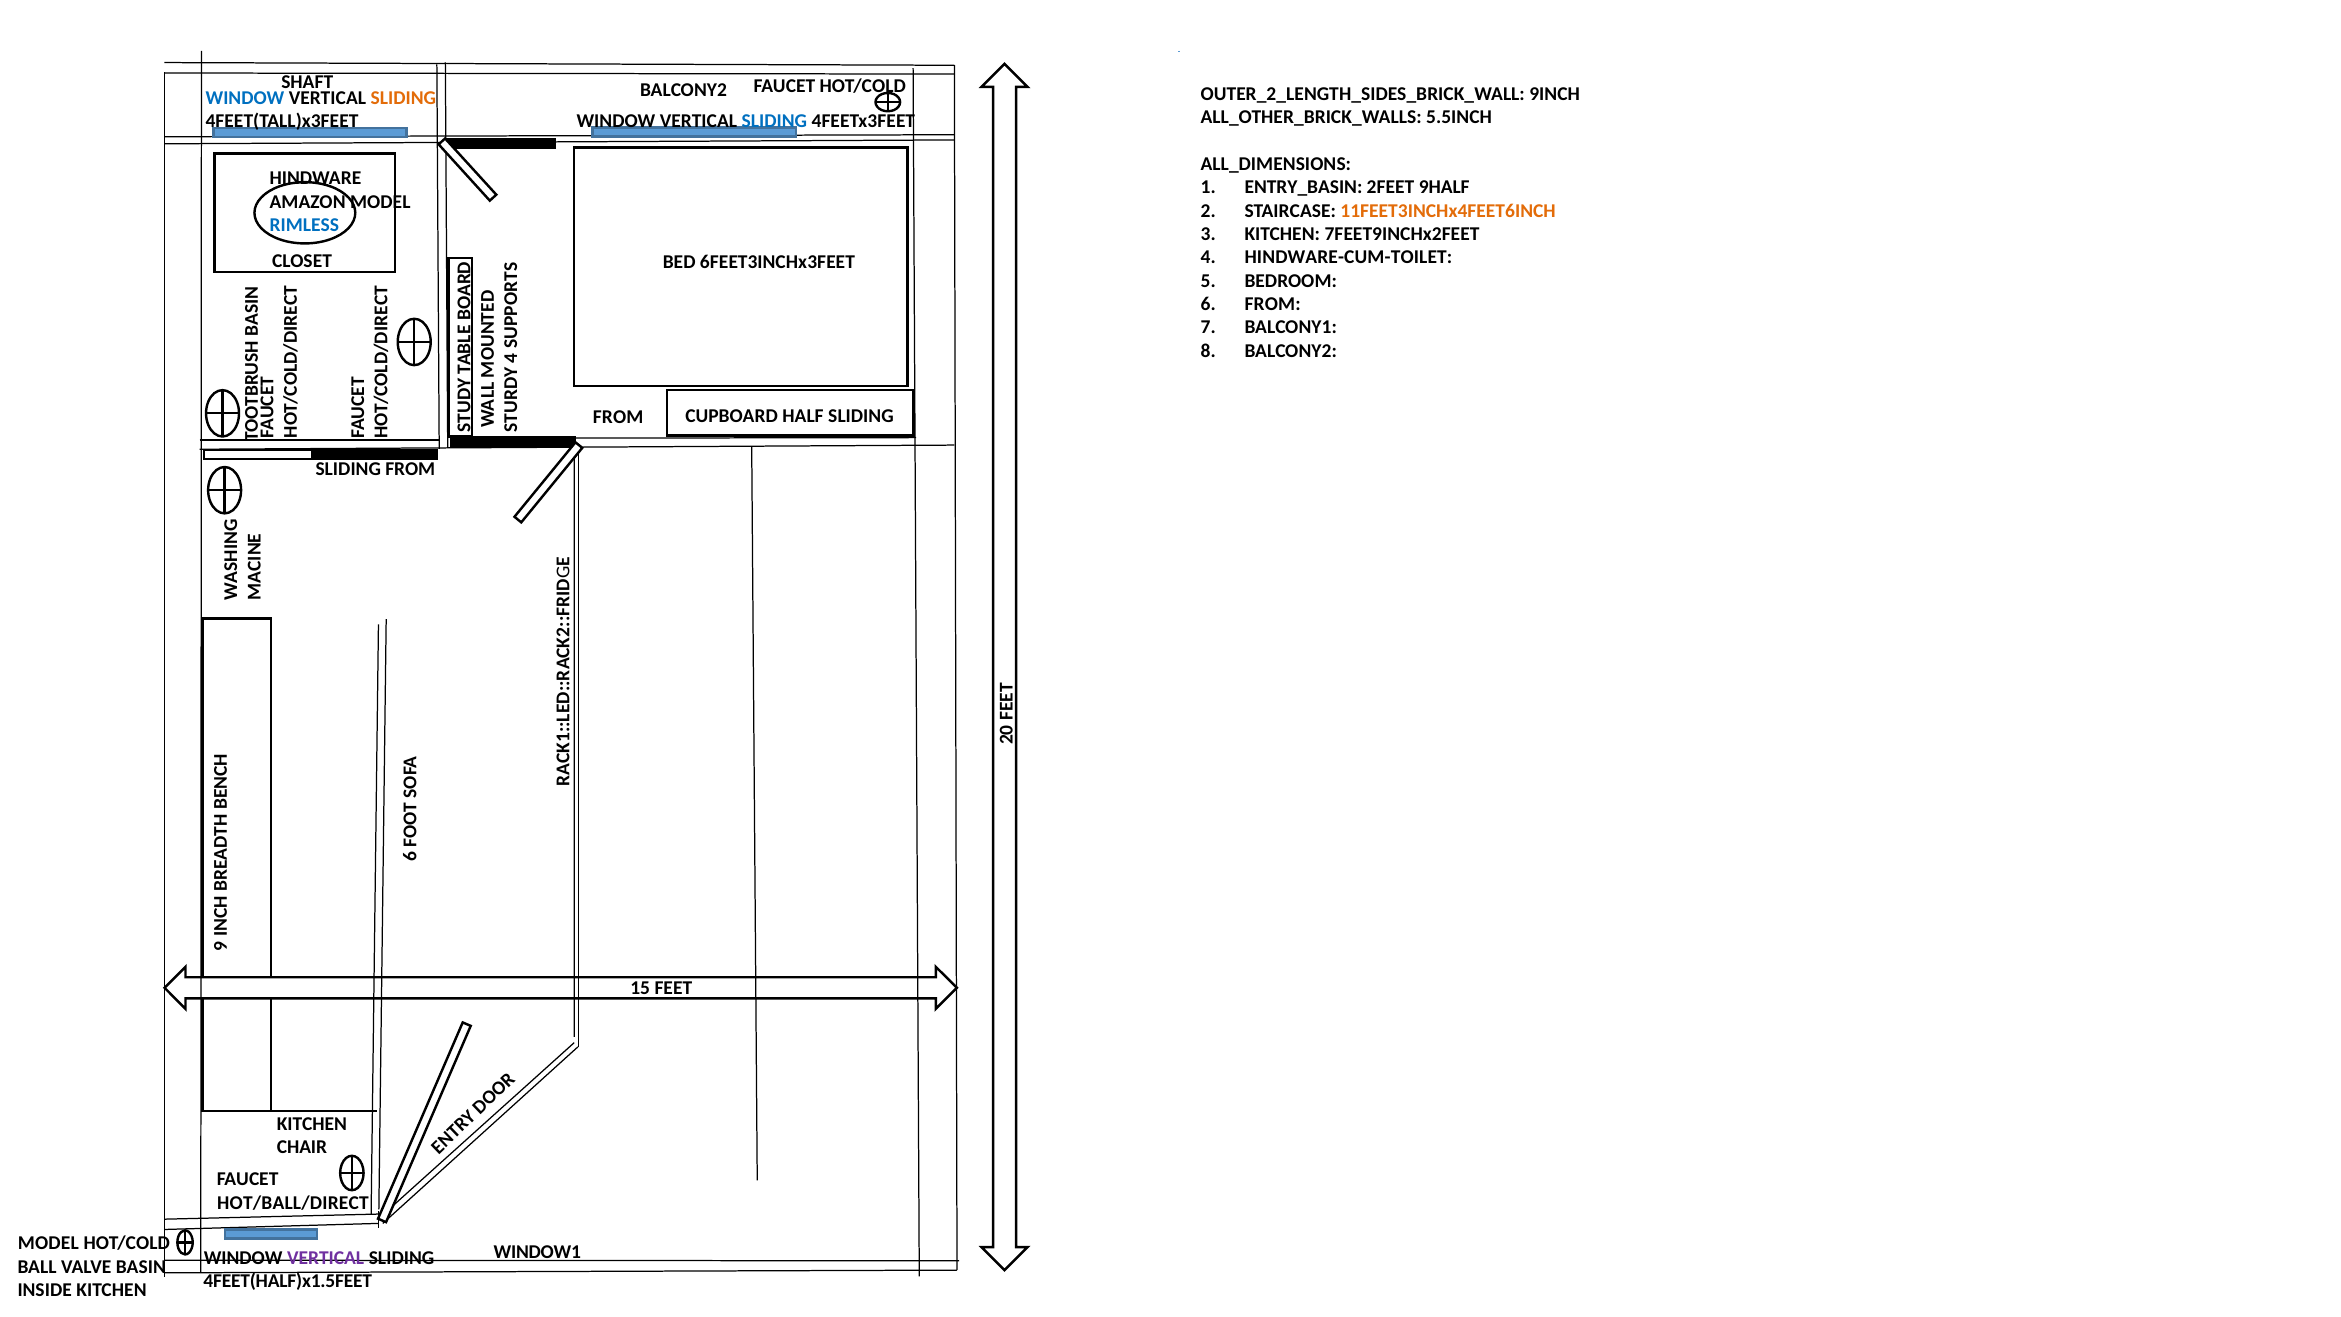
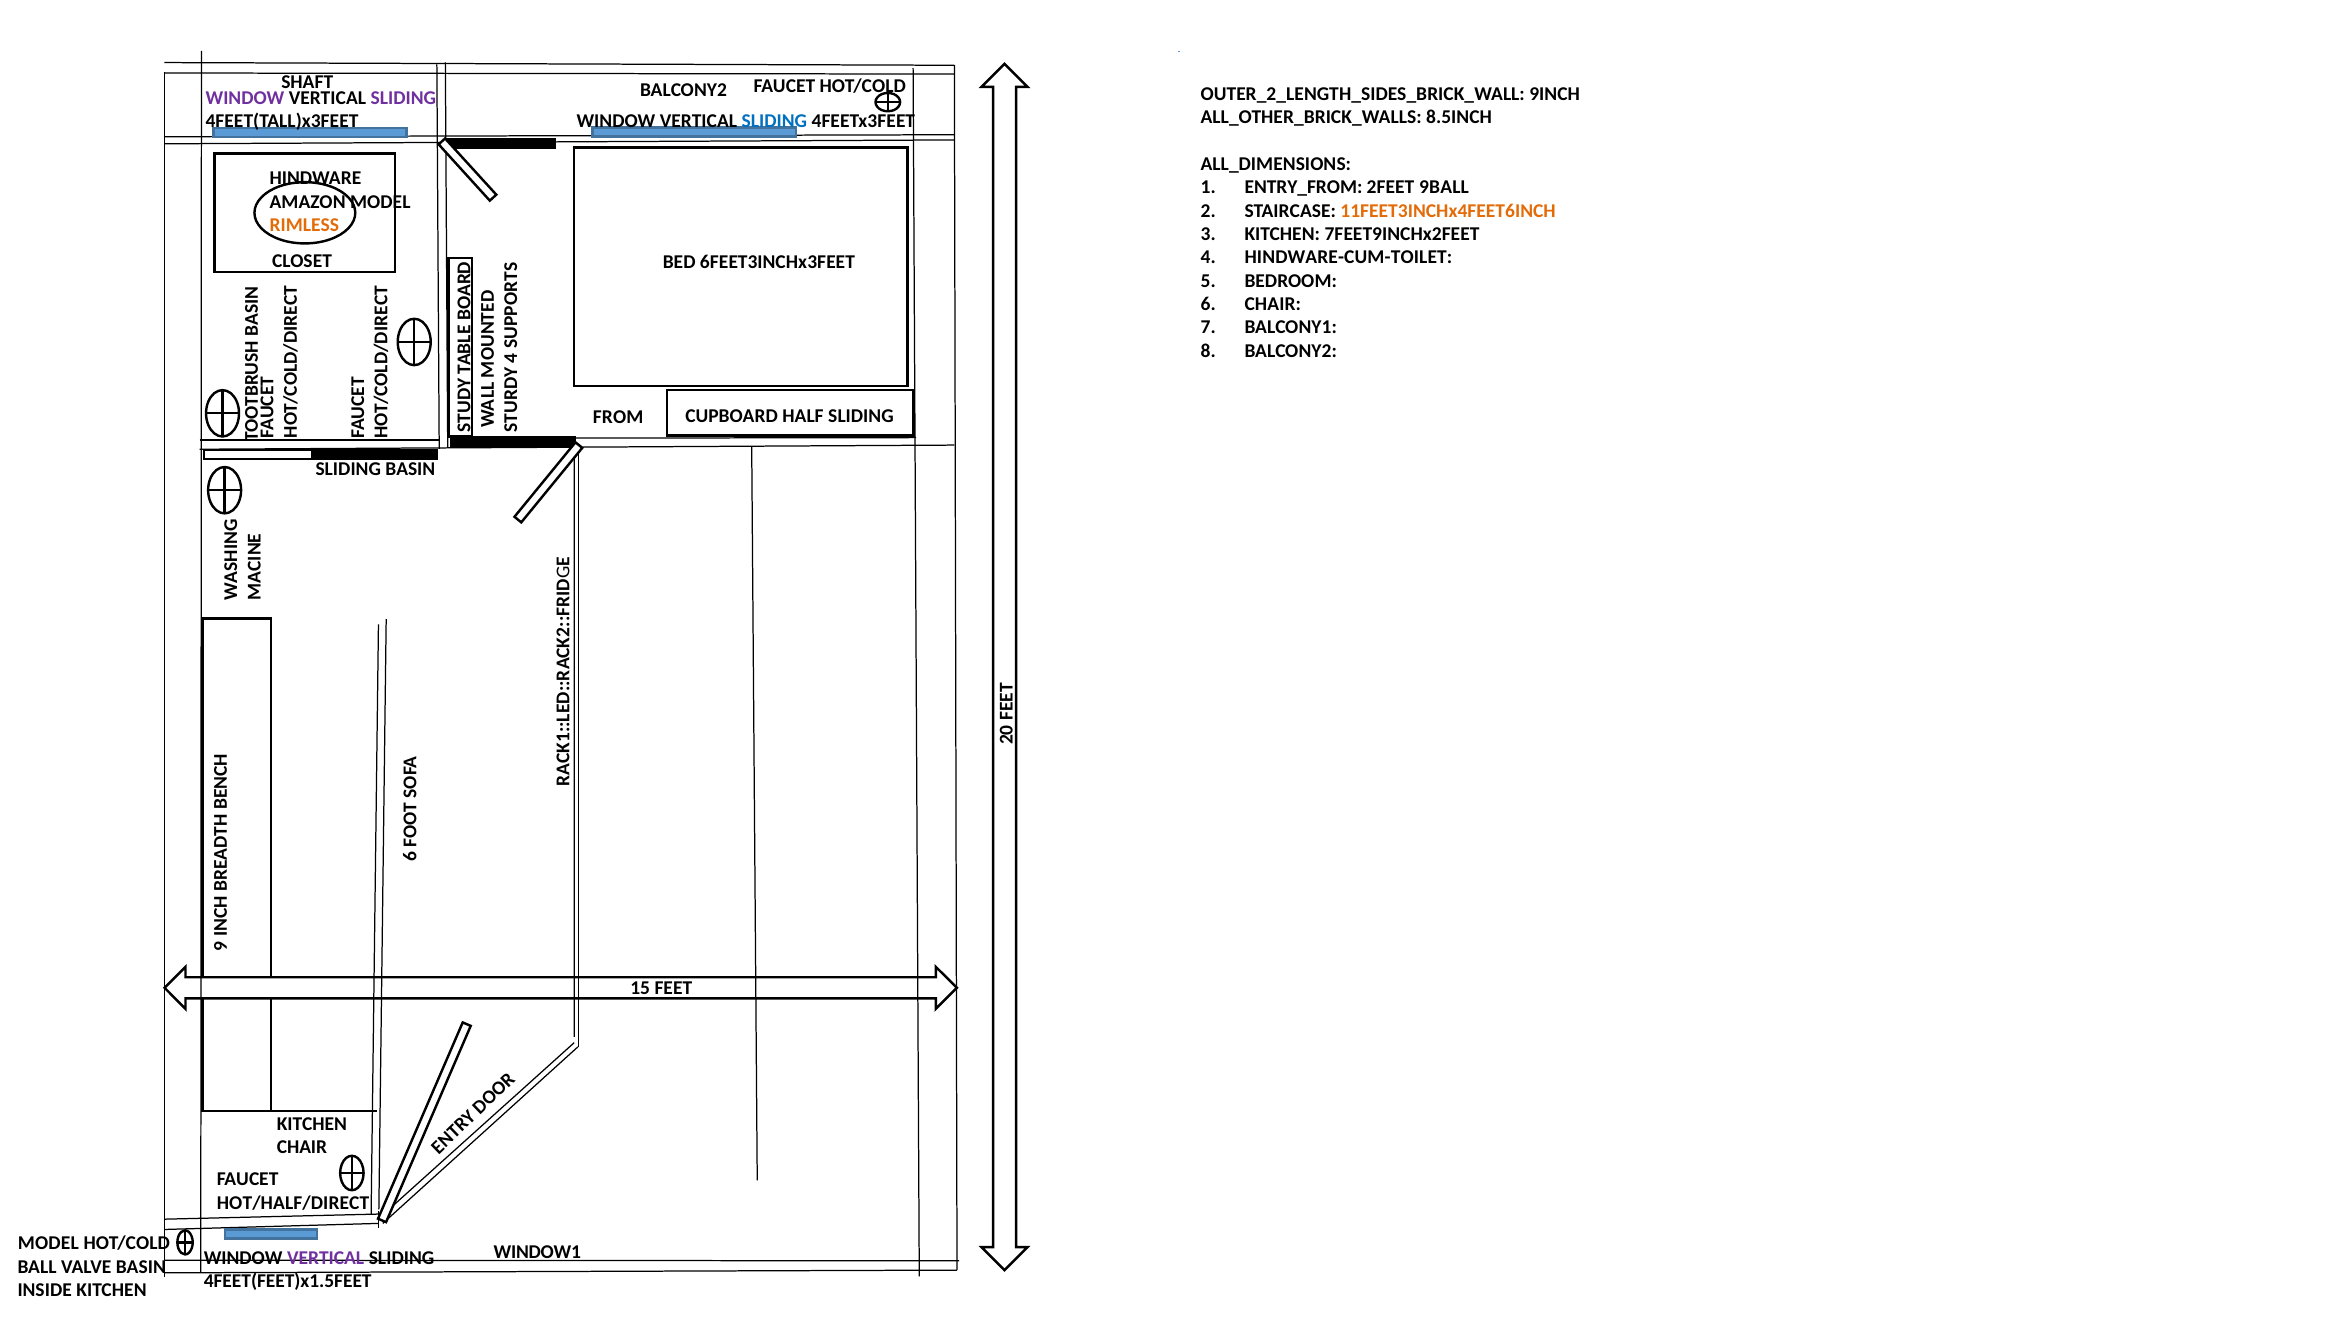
WINDOW colour: blue -> purple (245, 98)
SLIDING colour: orange -> purple (403, 98)
5.5INCH: 5.5INCH -> 8.5INCH (1459, 117)
ENTRY_BASIN: ENTRY_BASIN -> ENTRY_FROM (1303, 187)
9HALF: 9HALF -> 9BALL (1444, 187)
RIMLESS colour: blue -> orange (304, 225)
6 FROM: FROM -> CHAIR (1273, 304)
SLIDING FROM: FROM -> BASIN (410, 469)
HOT/BALL/DIRECT: HOT/BALL/DIRECT -> HOT/HALF/DIRECT (293, 1203)
4FEET(HALF)x1.5FEET: 4FEET(HALF)x1.5FEET -> 4FEET(FEET)x1.5FEET (288, 1281)
